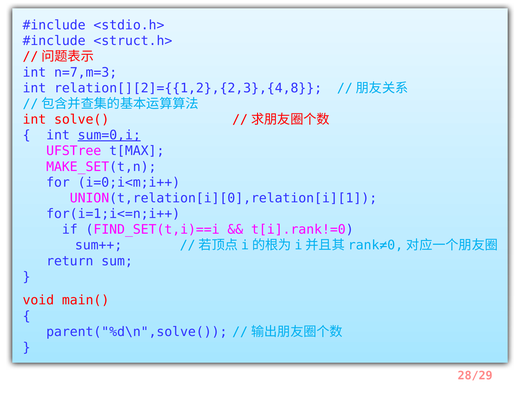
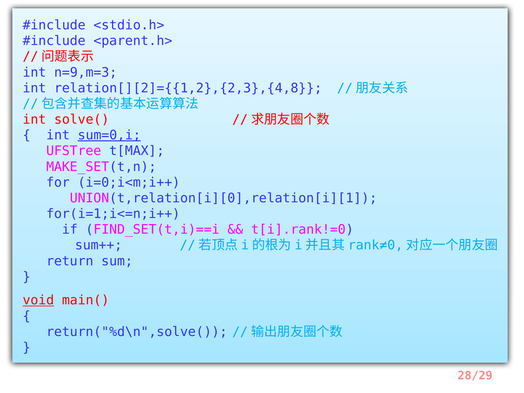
<struct.h>: <struct.h> -> <parent.h> (133, 41)
n=7,m=3: n=7,m=3 -> n=9,m=3 (86, 72)
void underline: none -> present (38, 300)
parent("%d\n",solve(: parent("%d\n",solve( -> return("%d\n",solve( (137, 332)
